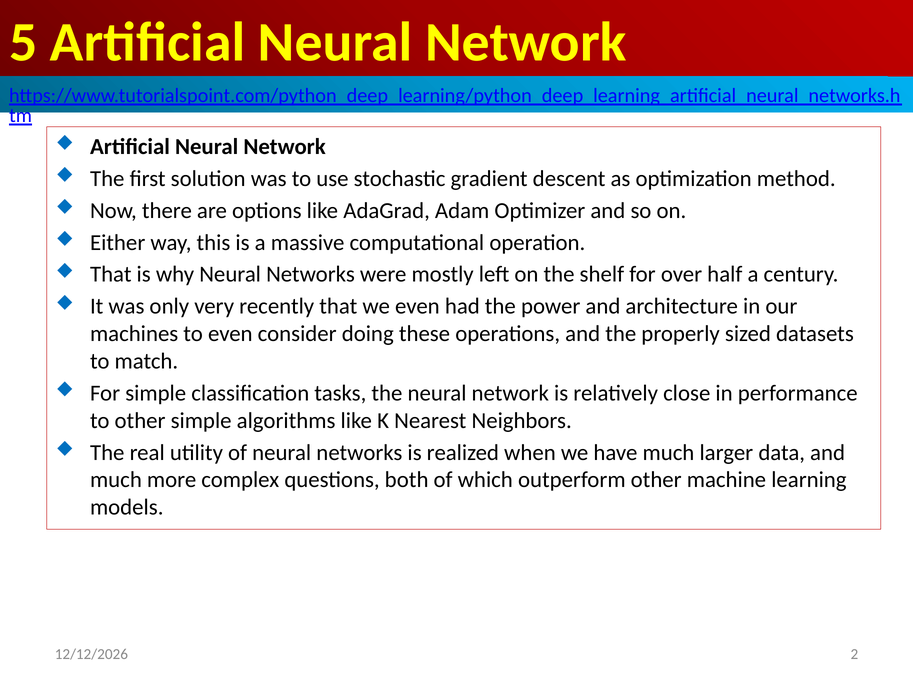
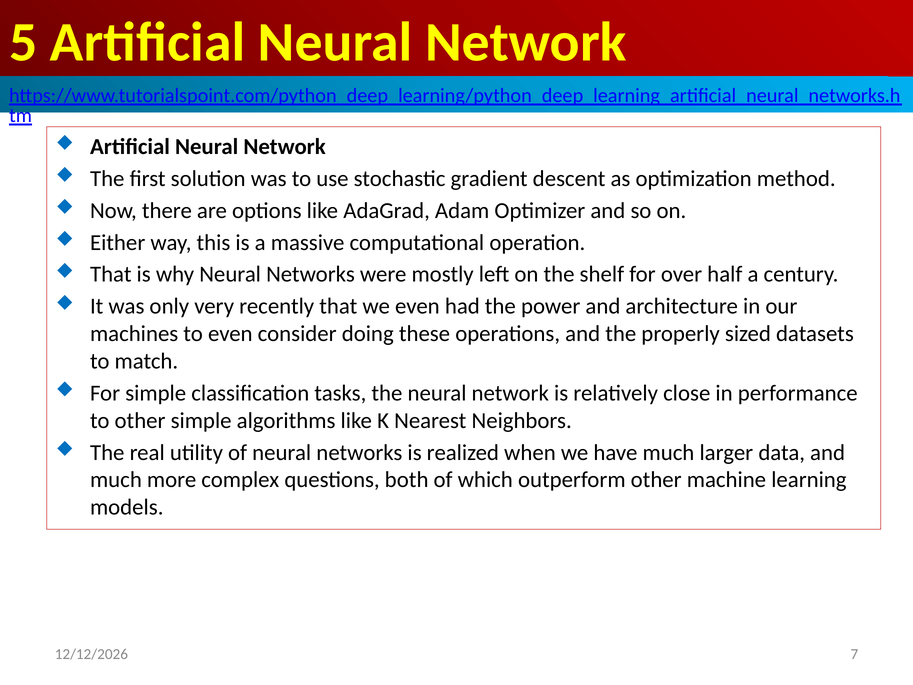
2: 2 -> 7 (854, 654)
